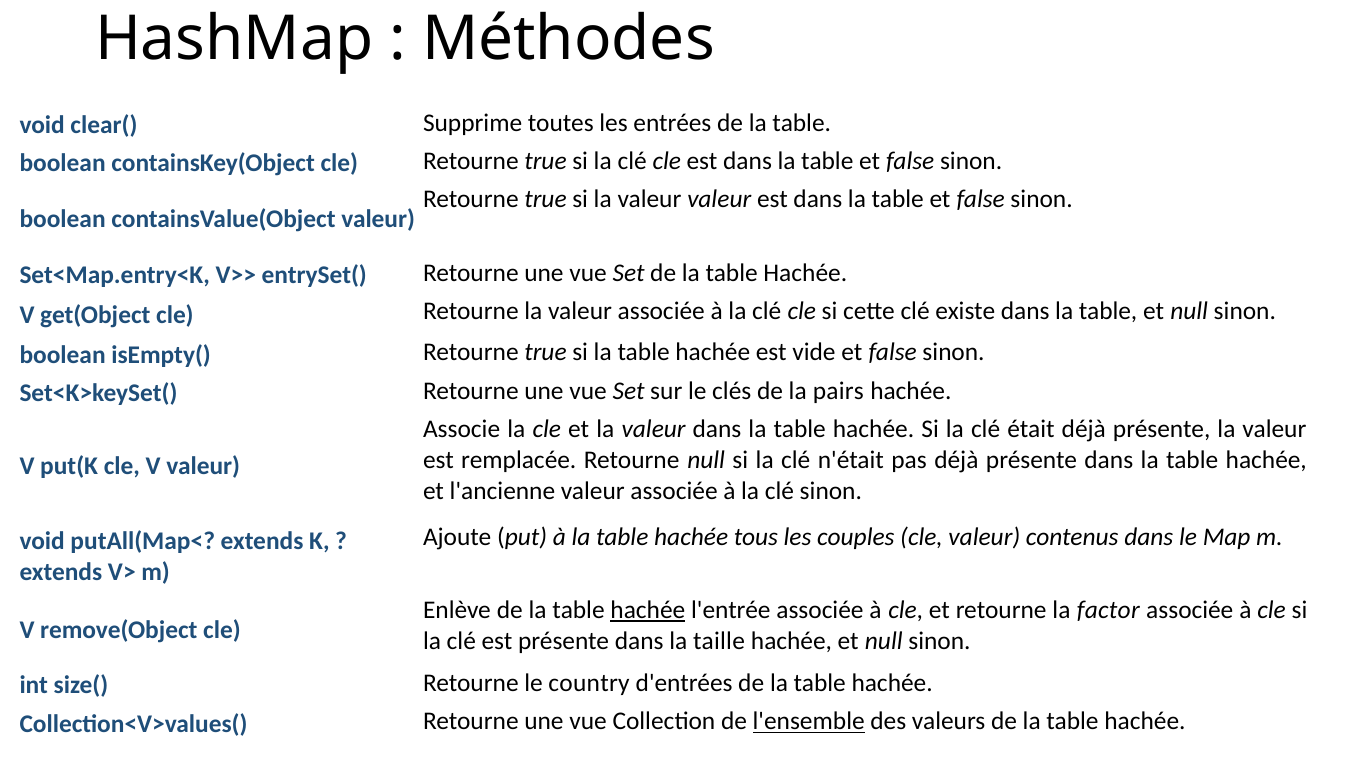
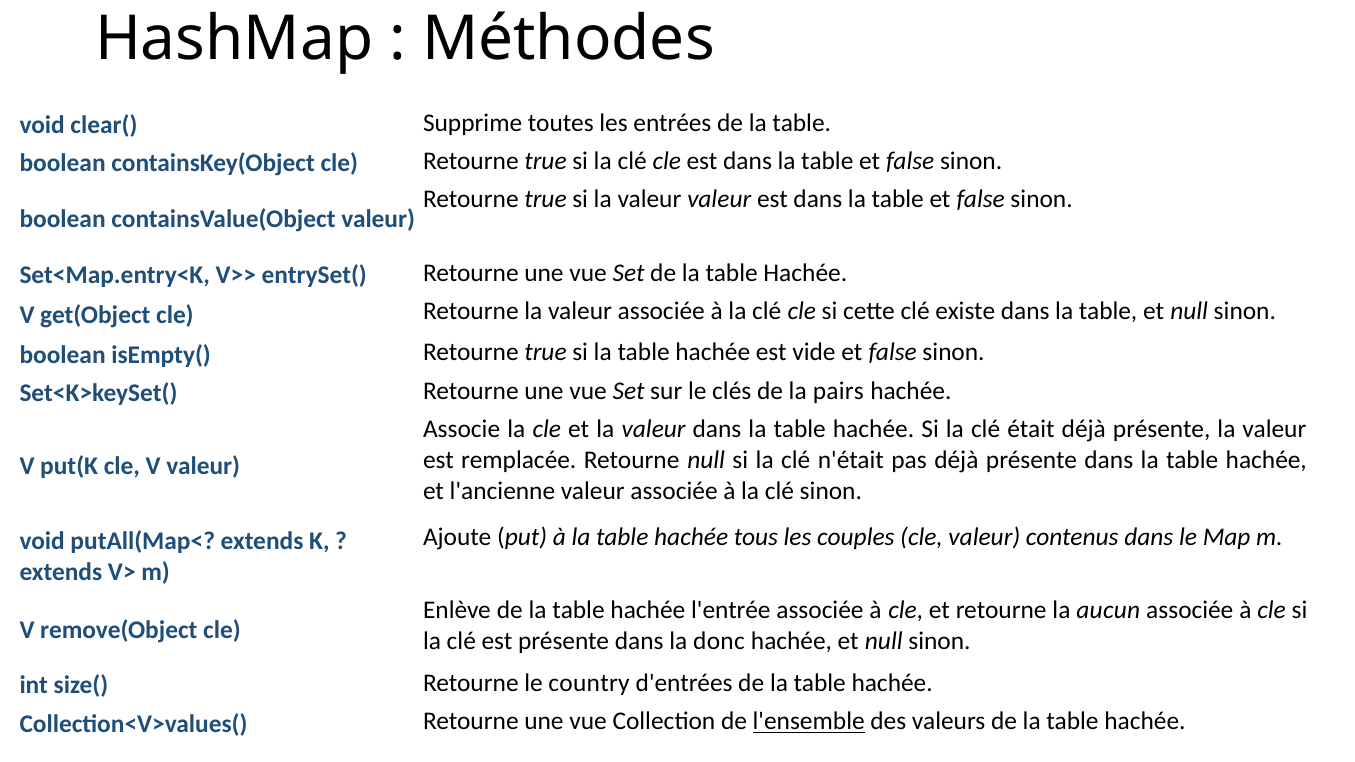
hachée underline: present -> none (648, 610)
factor: factor -> aucun (1108, 610)
taille: taille -> donc (719, 641)
